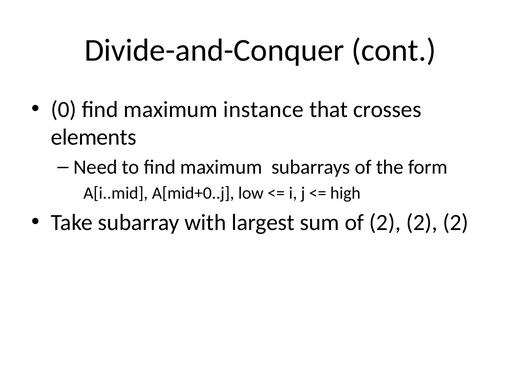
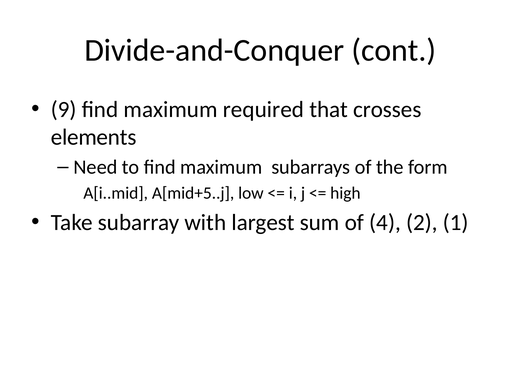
0: 0 -> 9 (64, 109)
instance: instance -> required (263, 109)
A[mid+0..j: A[mid+0..j -> A[mid+5..j (193, 193)
of 2: 2 -> 4 (385, 222)
2: 2 -> 1 (456, 222)
